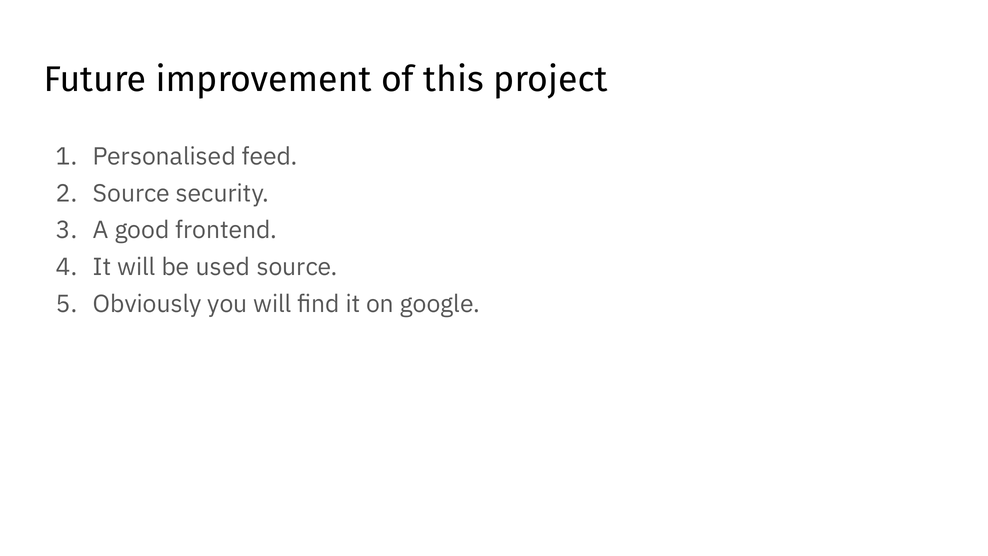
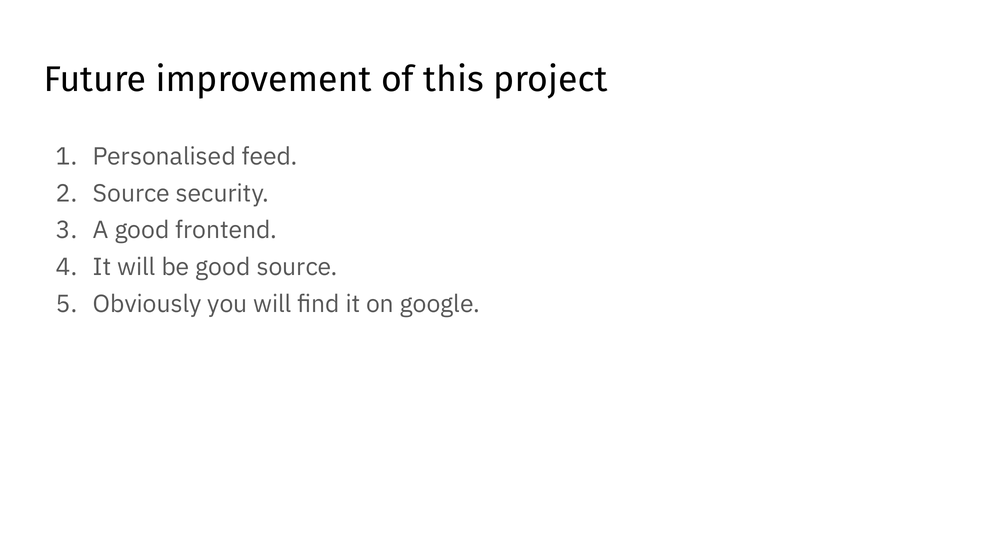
be used: used -> good (223, 267)
